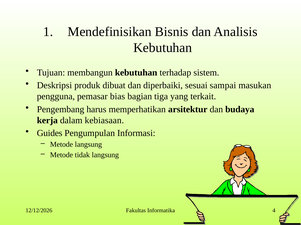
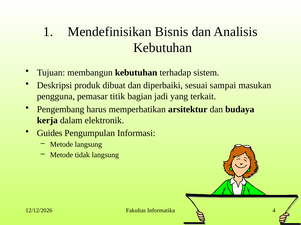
bias: bias -> titik (118, 97)
tiga: tiga -> jadi (161, 97)
kebiasaan: kebiasaan -> elektronik (104, 121)
